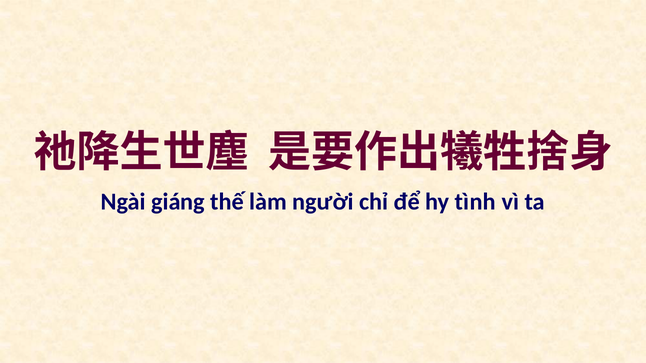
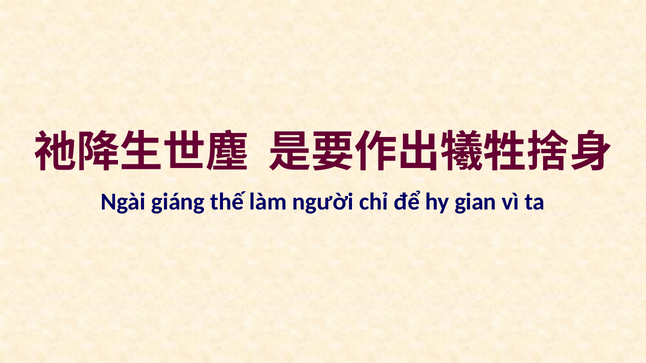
tình: tình -> gian (476, 202)
